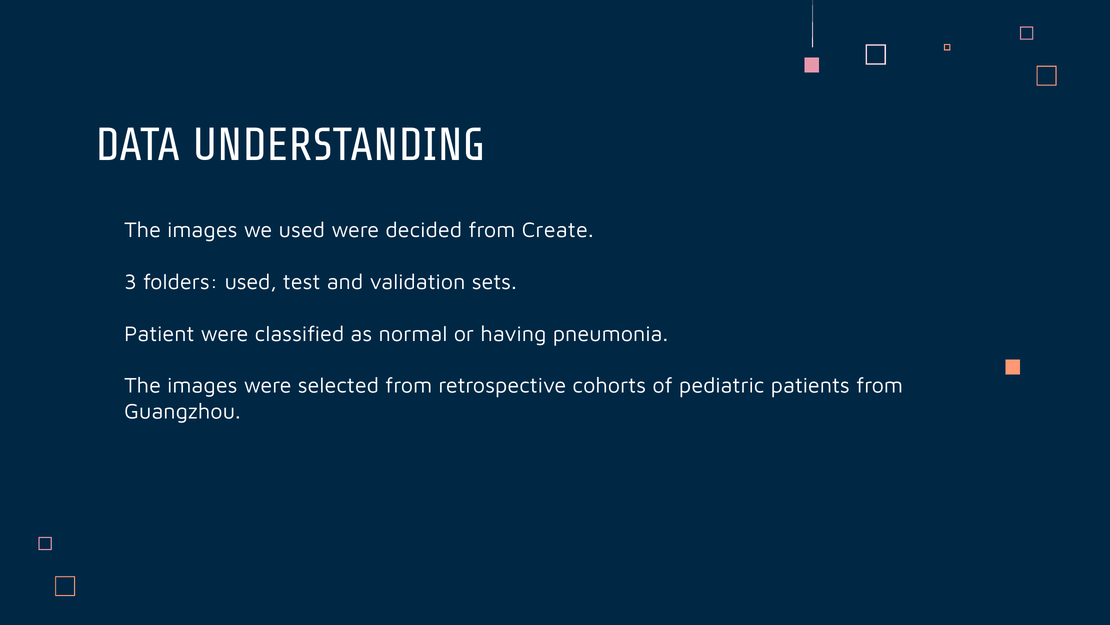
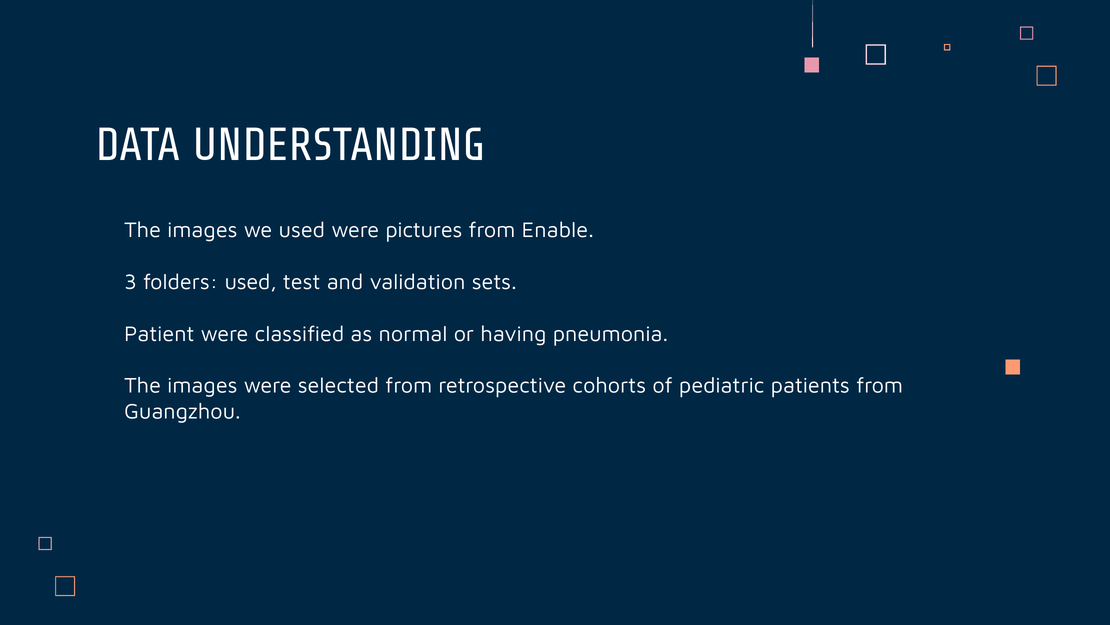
decided: decided -> pictures (424, 230)
Create: Create -> Enable (558, 230)
